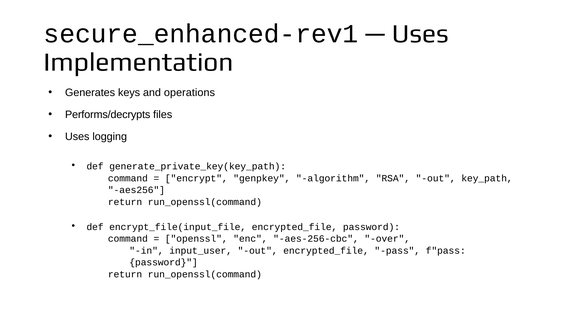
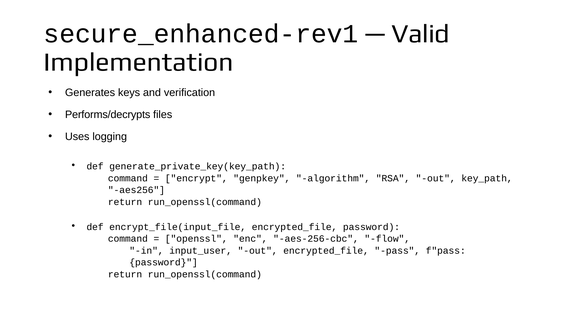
Uses: Uses -> Valid (421, 34)
operations: operations -> verification (190, 93)
over: over -> flow (387, 239)
